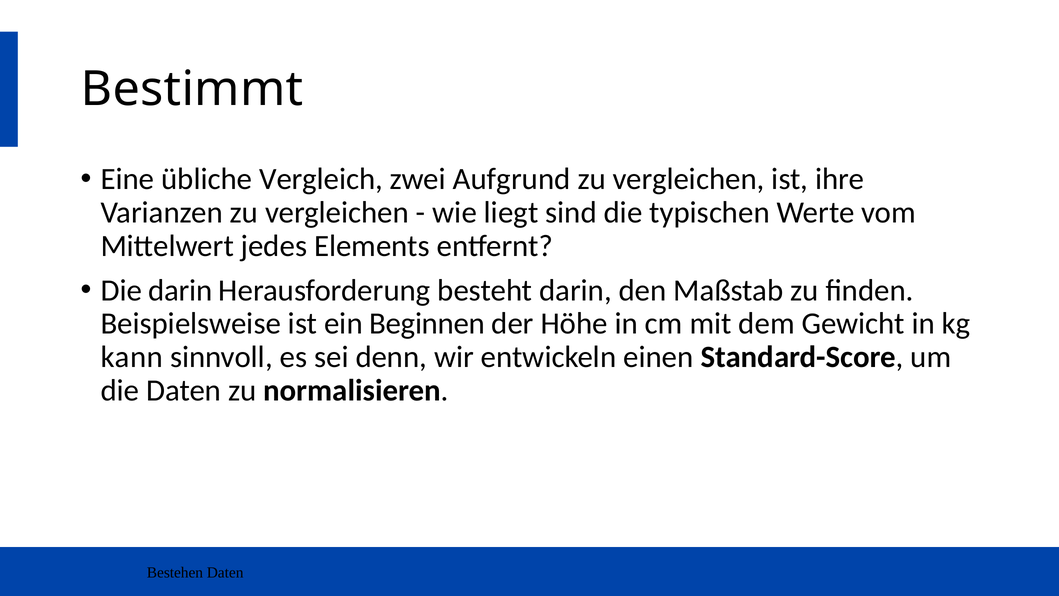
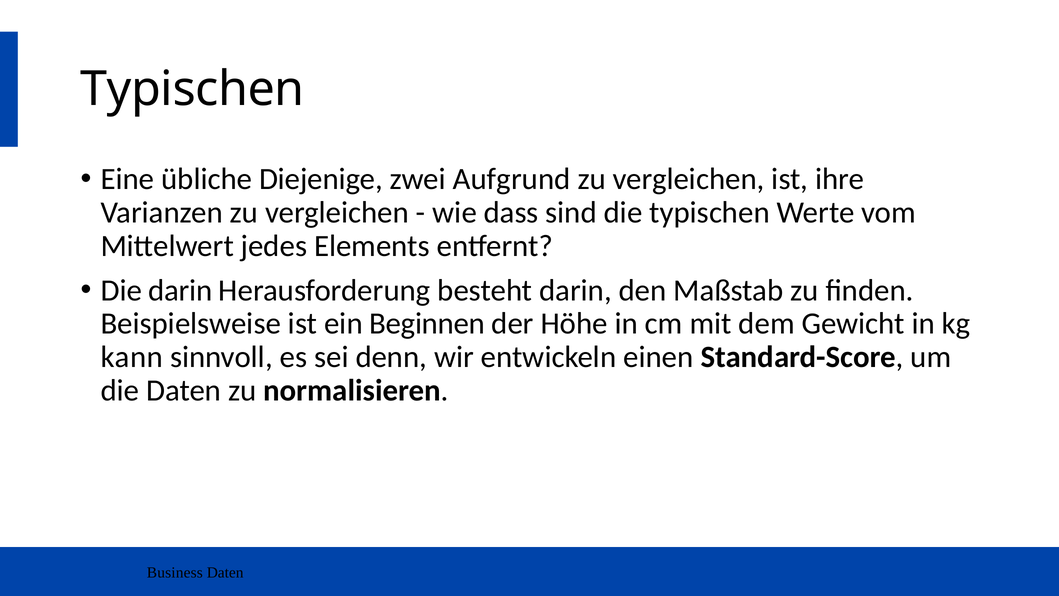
Bestimmt: Bestimmt -> Typischen (192, 89)
Vergleich: Vergleich -> Diejenige (321, 179)
liegt: liegt -> dass (511, 212)
Bestehen: Bestehen -> Business (175, 572)
